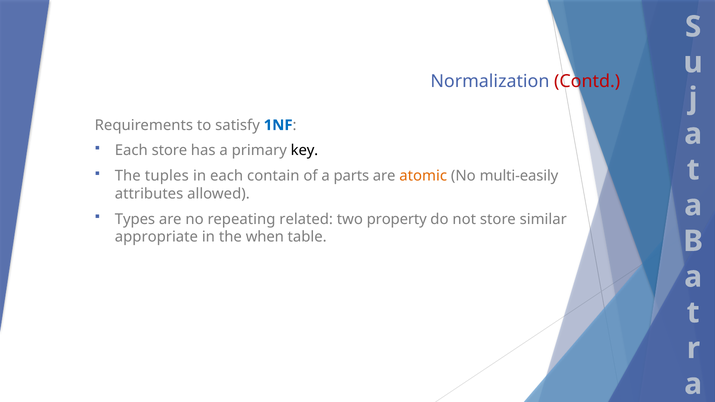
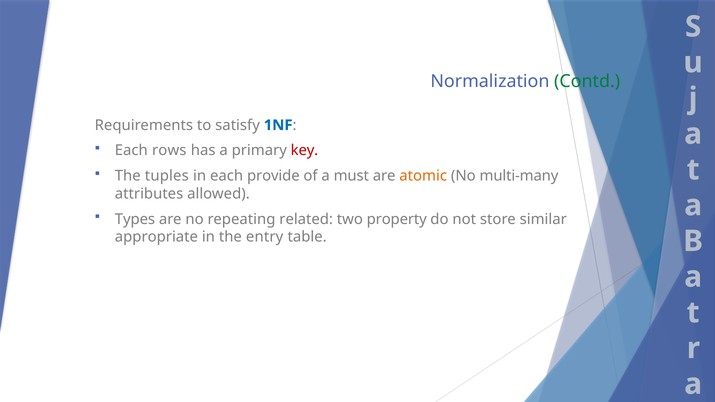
Contd colour: red -> green (587, 81)
Each store: store -> rows (169, 151)
key colour: black -> red (304, 151)
contain: contain -> provide (273, 176)
parts: parts -> must (351, 176)
multi-easily: multi-easily -> multi-many (519, 176)
when: when -> entry (265, 237)
